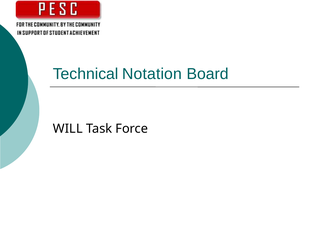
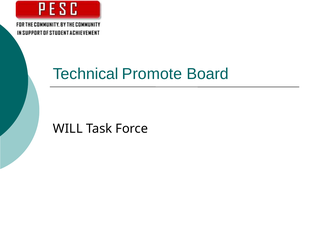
Notation: Notation -> Promote (152, 74)
